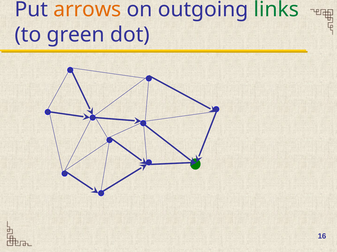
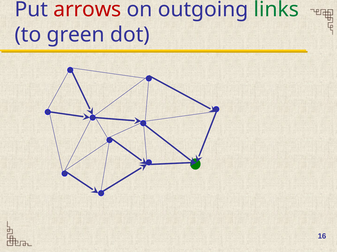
arrows colour: orange -> red (87, 10)
